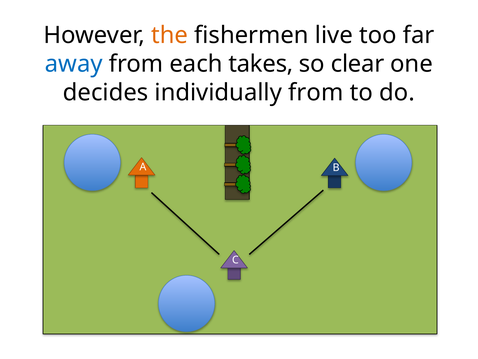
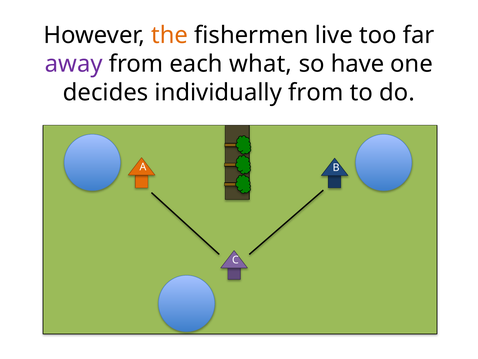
away colour: blue -> purple (74, 64)
takes: takes -> what (261, 64)
clear: clear -> have (358, 64)
